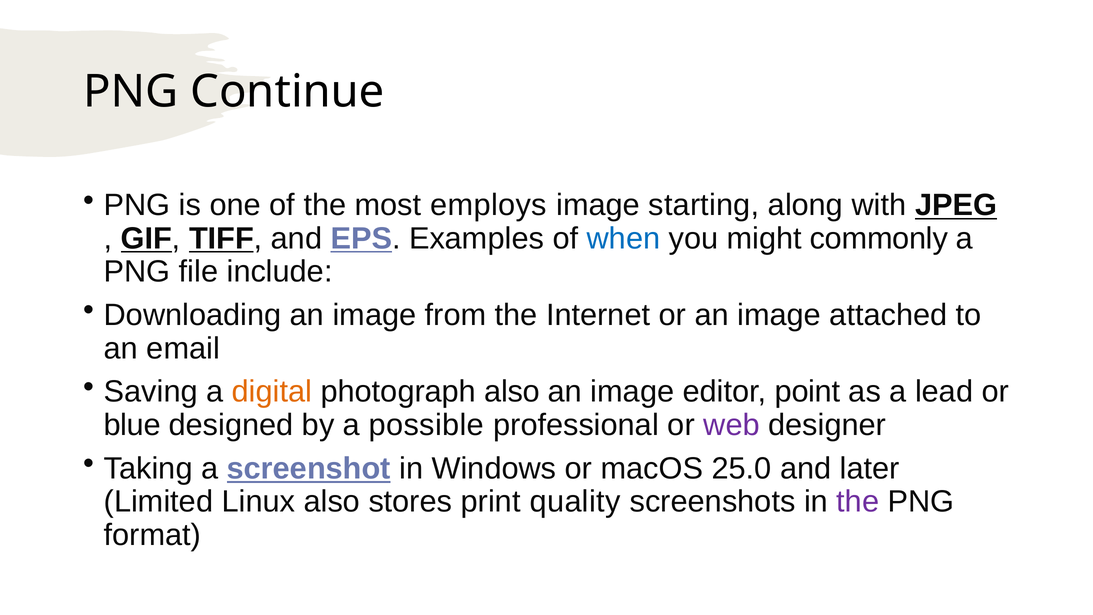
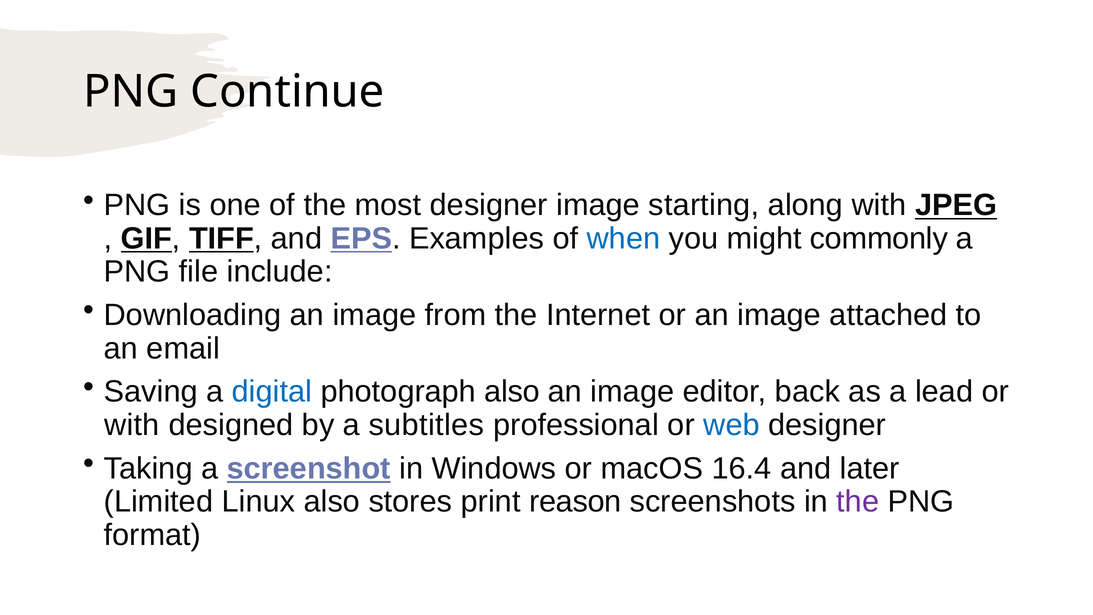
most employs: employs -> designer (489, 205)
digital colour: orange -> blue (272, 392)
point: point -> back (807, 392)
blue: blue -> with (132, 425)
possible: possible -> subtitles (426, 425)
web colour: purple -> blue (731, 425)
25.0: 25.0 -> 16.4 (742, 468)
quality: quality -> reason (575, 502)
